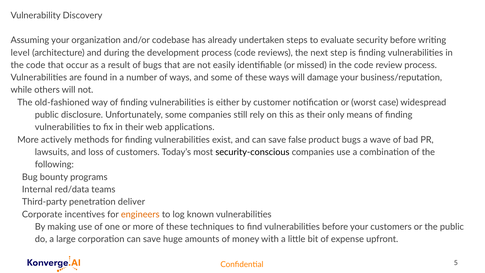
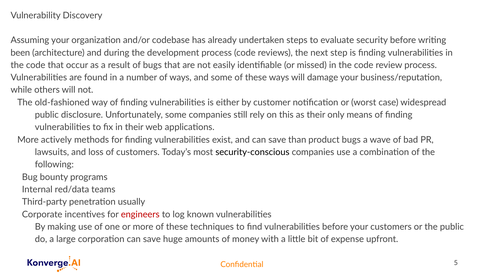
level: level -> been (20, 53)
false: false -> than (297, 140)
deliver: deliver -> usually (132, 202)
engineers colour: orange -> red (140, 214)
